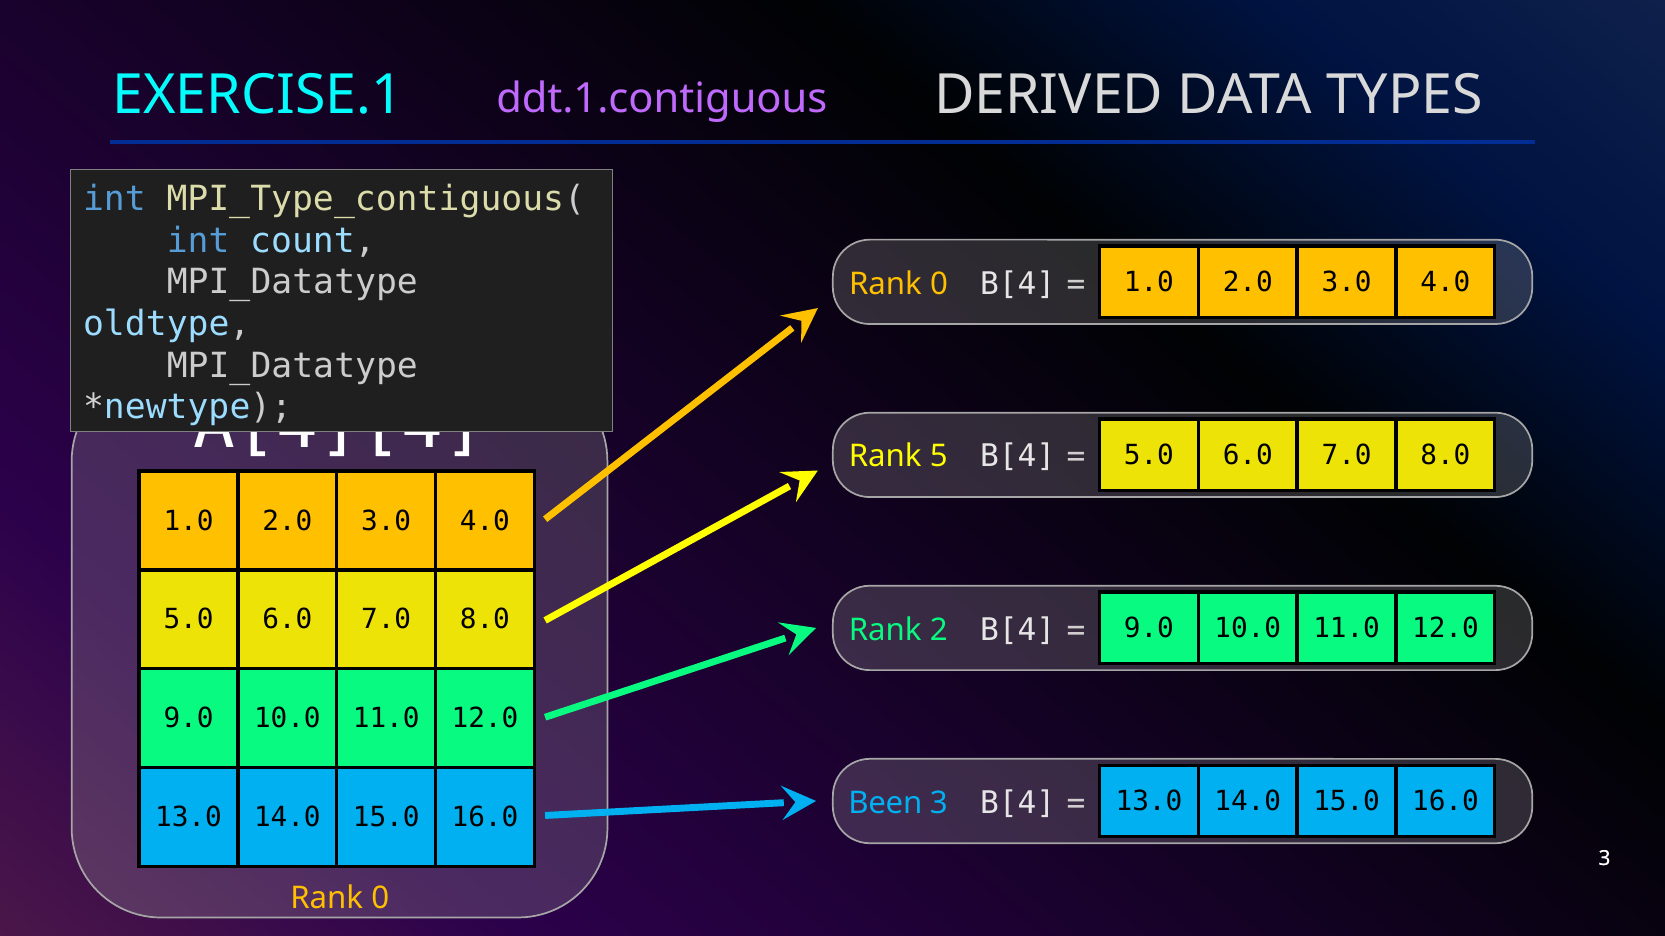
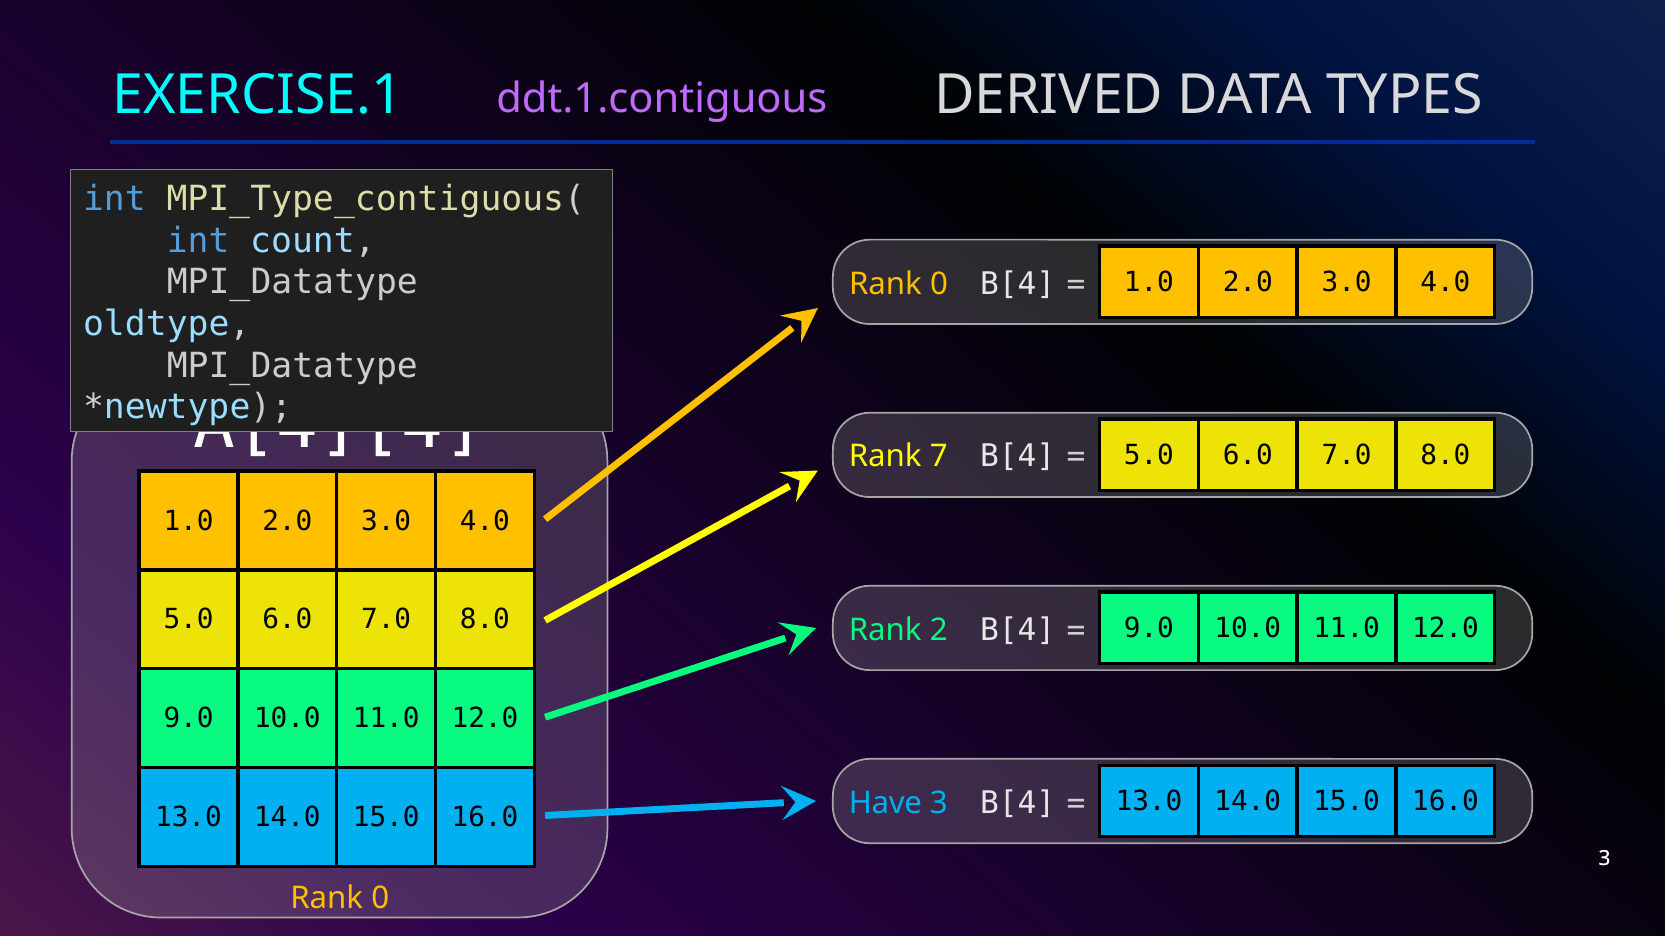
5: 5 -> 7 (939, 457)
Been: Been -> Have (885, 803)
